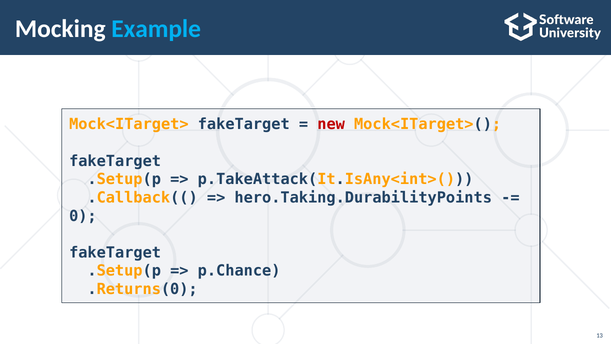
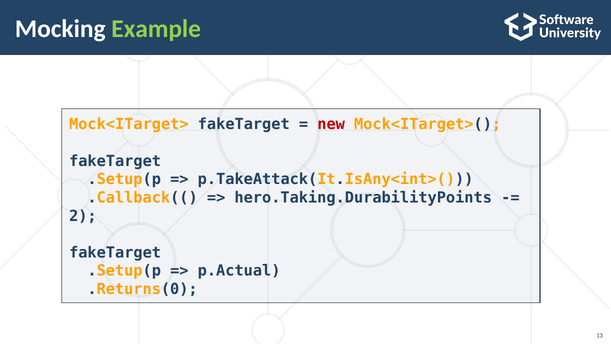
Example colour: light blue -> light green (156, 29)
0: 0 -> 2 (83, 216)
p.Chance: p.Chance -> p.Actual (239, 271)
